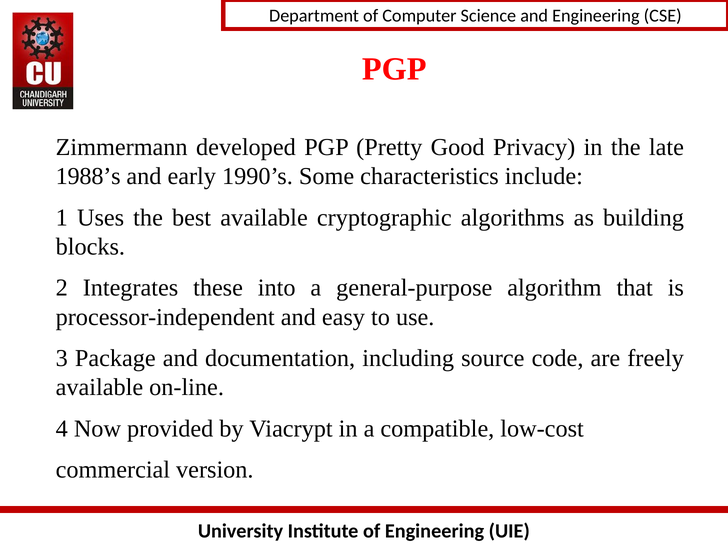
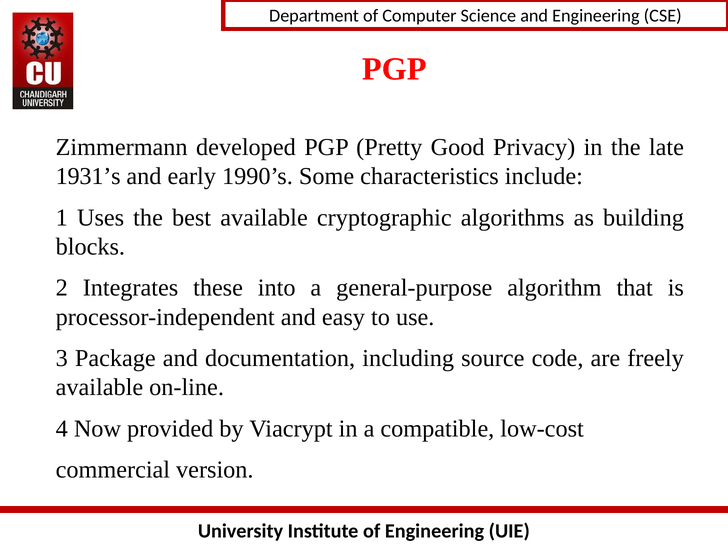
1988’s: 1988’s -> 1931’s (88, 176)
